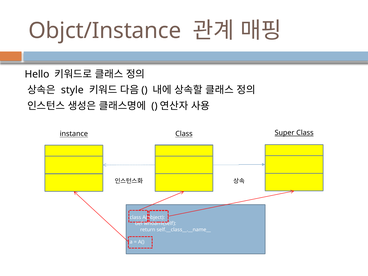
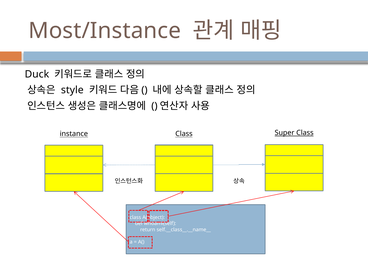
Objct/Instance: Objct/Instance -> Most/Instance (105, 31)
Hello: Hello -> Duck (37, 74)
